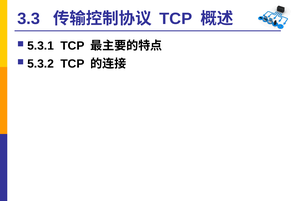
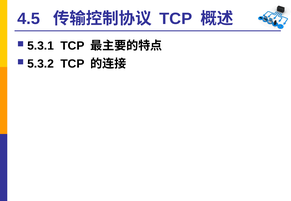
3.3: 3.3 -> 4.5 (29, 19)
